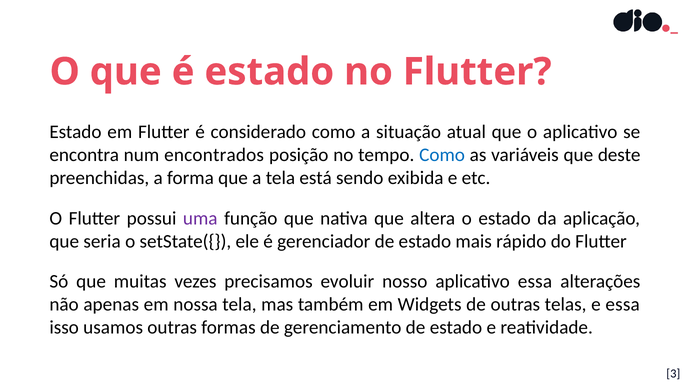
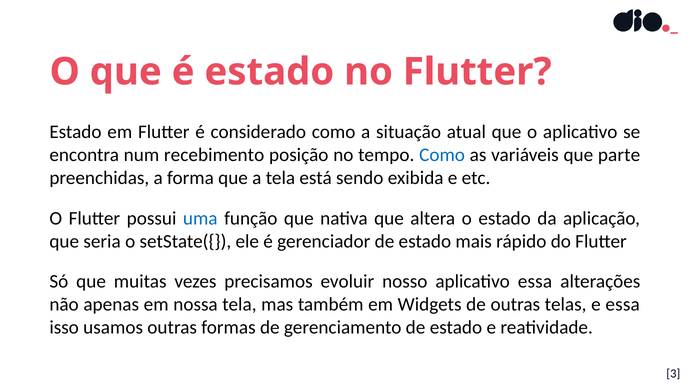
encontrados: encontrados -> recebimento (214, 155)
deste: deste -> parte (619, 155)
uma colour: purple -> blue (200, 218)
